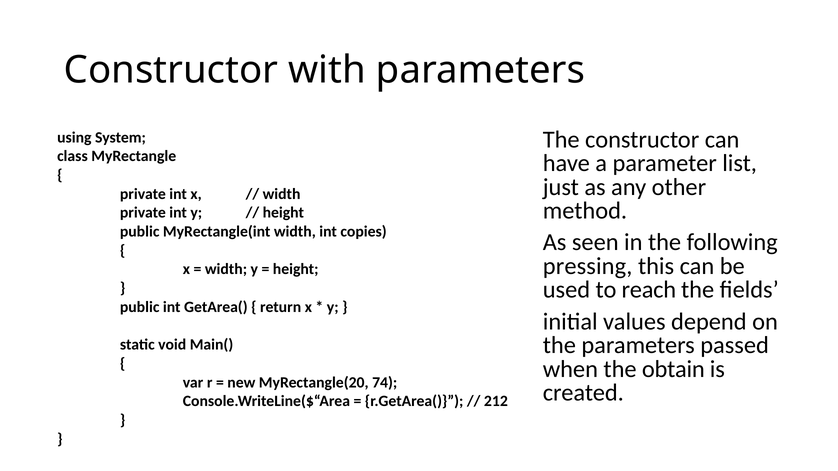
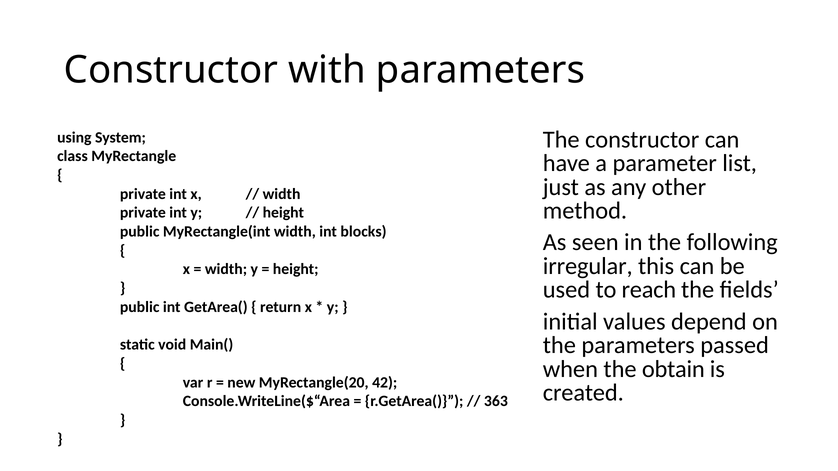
copies: copies -> blocks (364, 232)
pressing: pressing -> irregular (588, 266)
74: 74 -> 42 (385, 383)
212: 212 -> 363 (496, 402)
